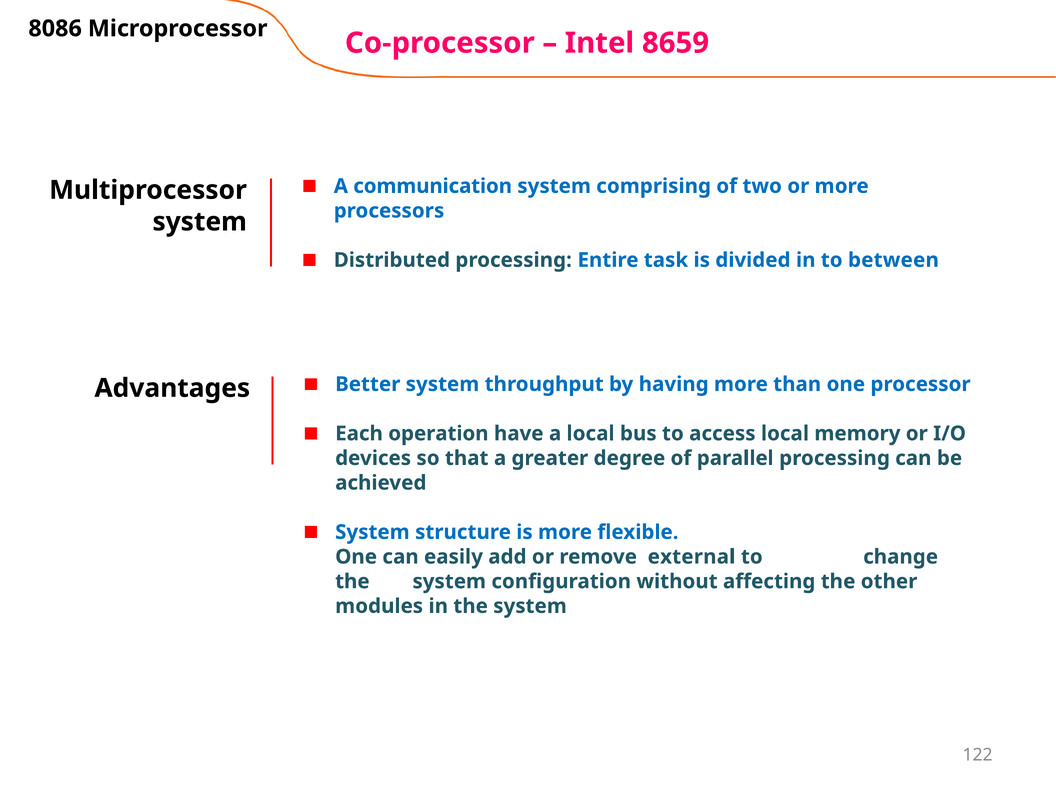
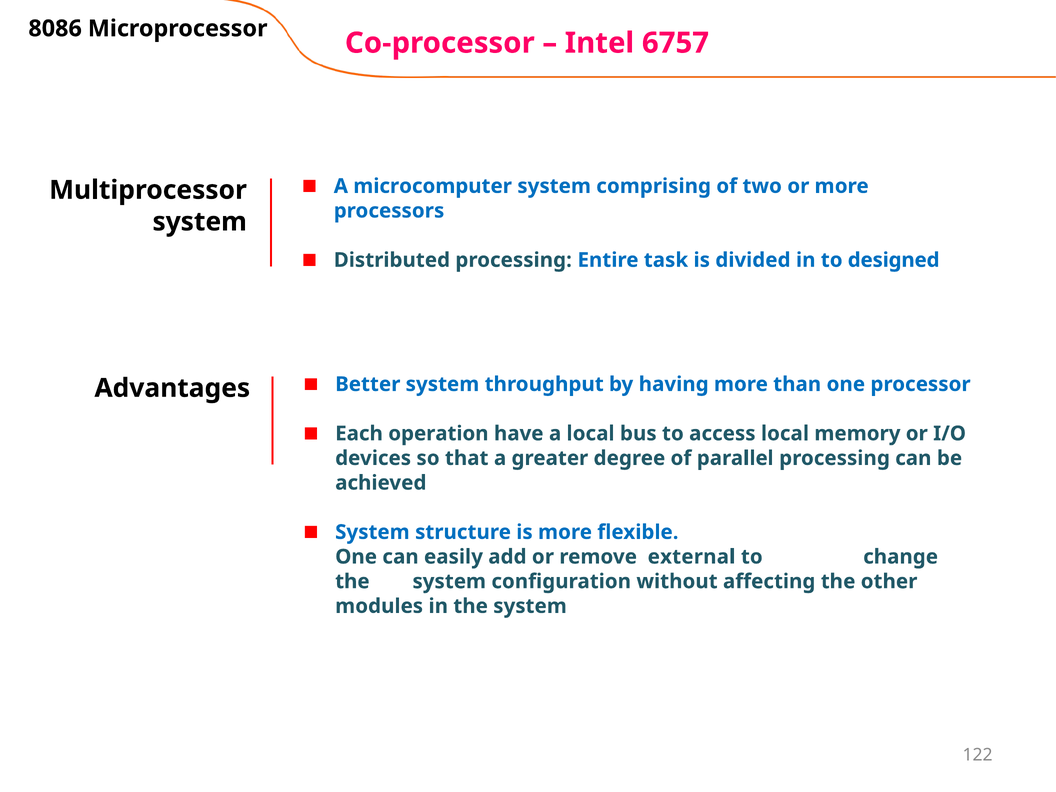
8659: 8659 -> 6757 (676, 43)
communication: communication -> microcomputer (433, 186)
between: between -> designed (894, 260)
